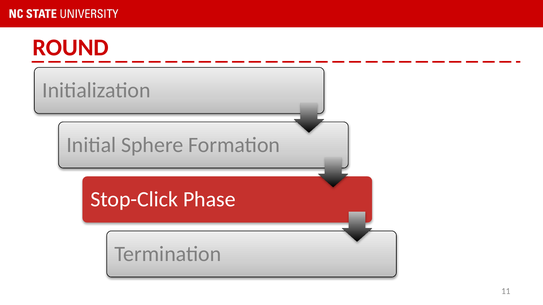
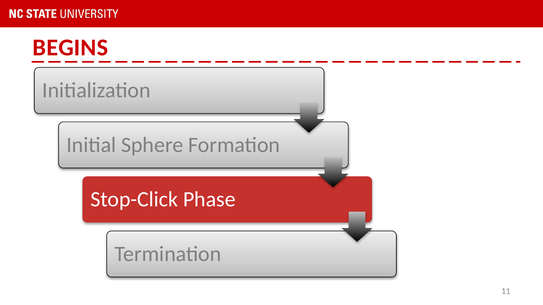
ROUND: ROUND -> BEGINS (70, 47)
